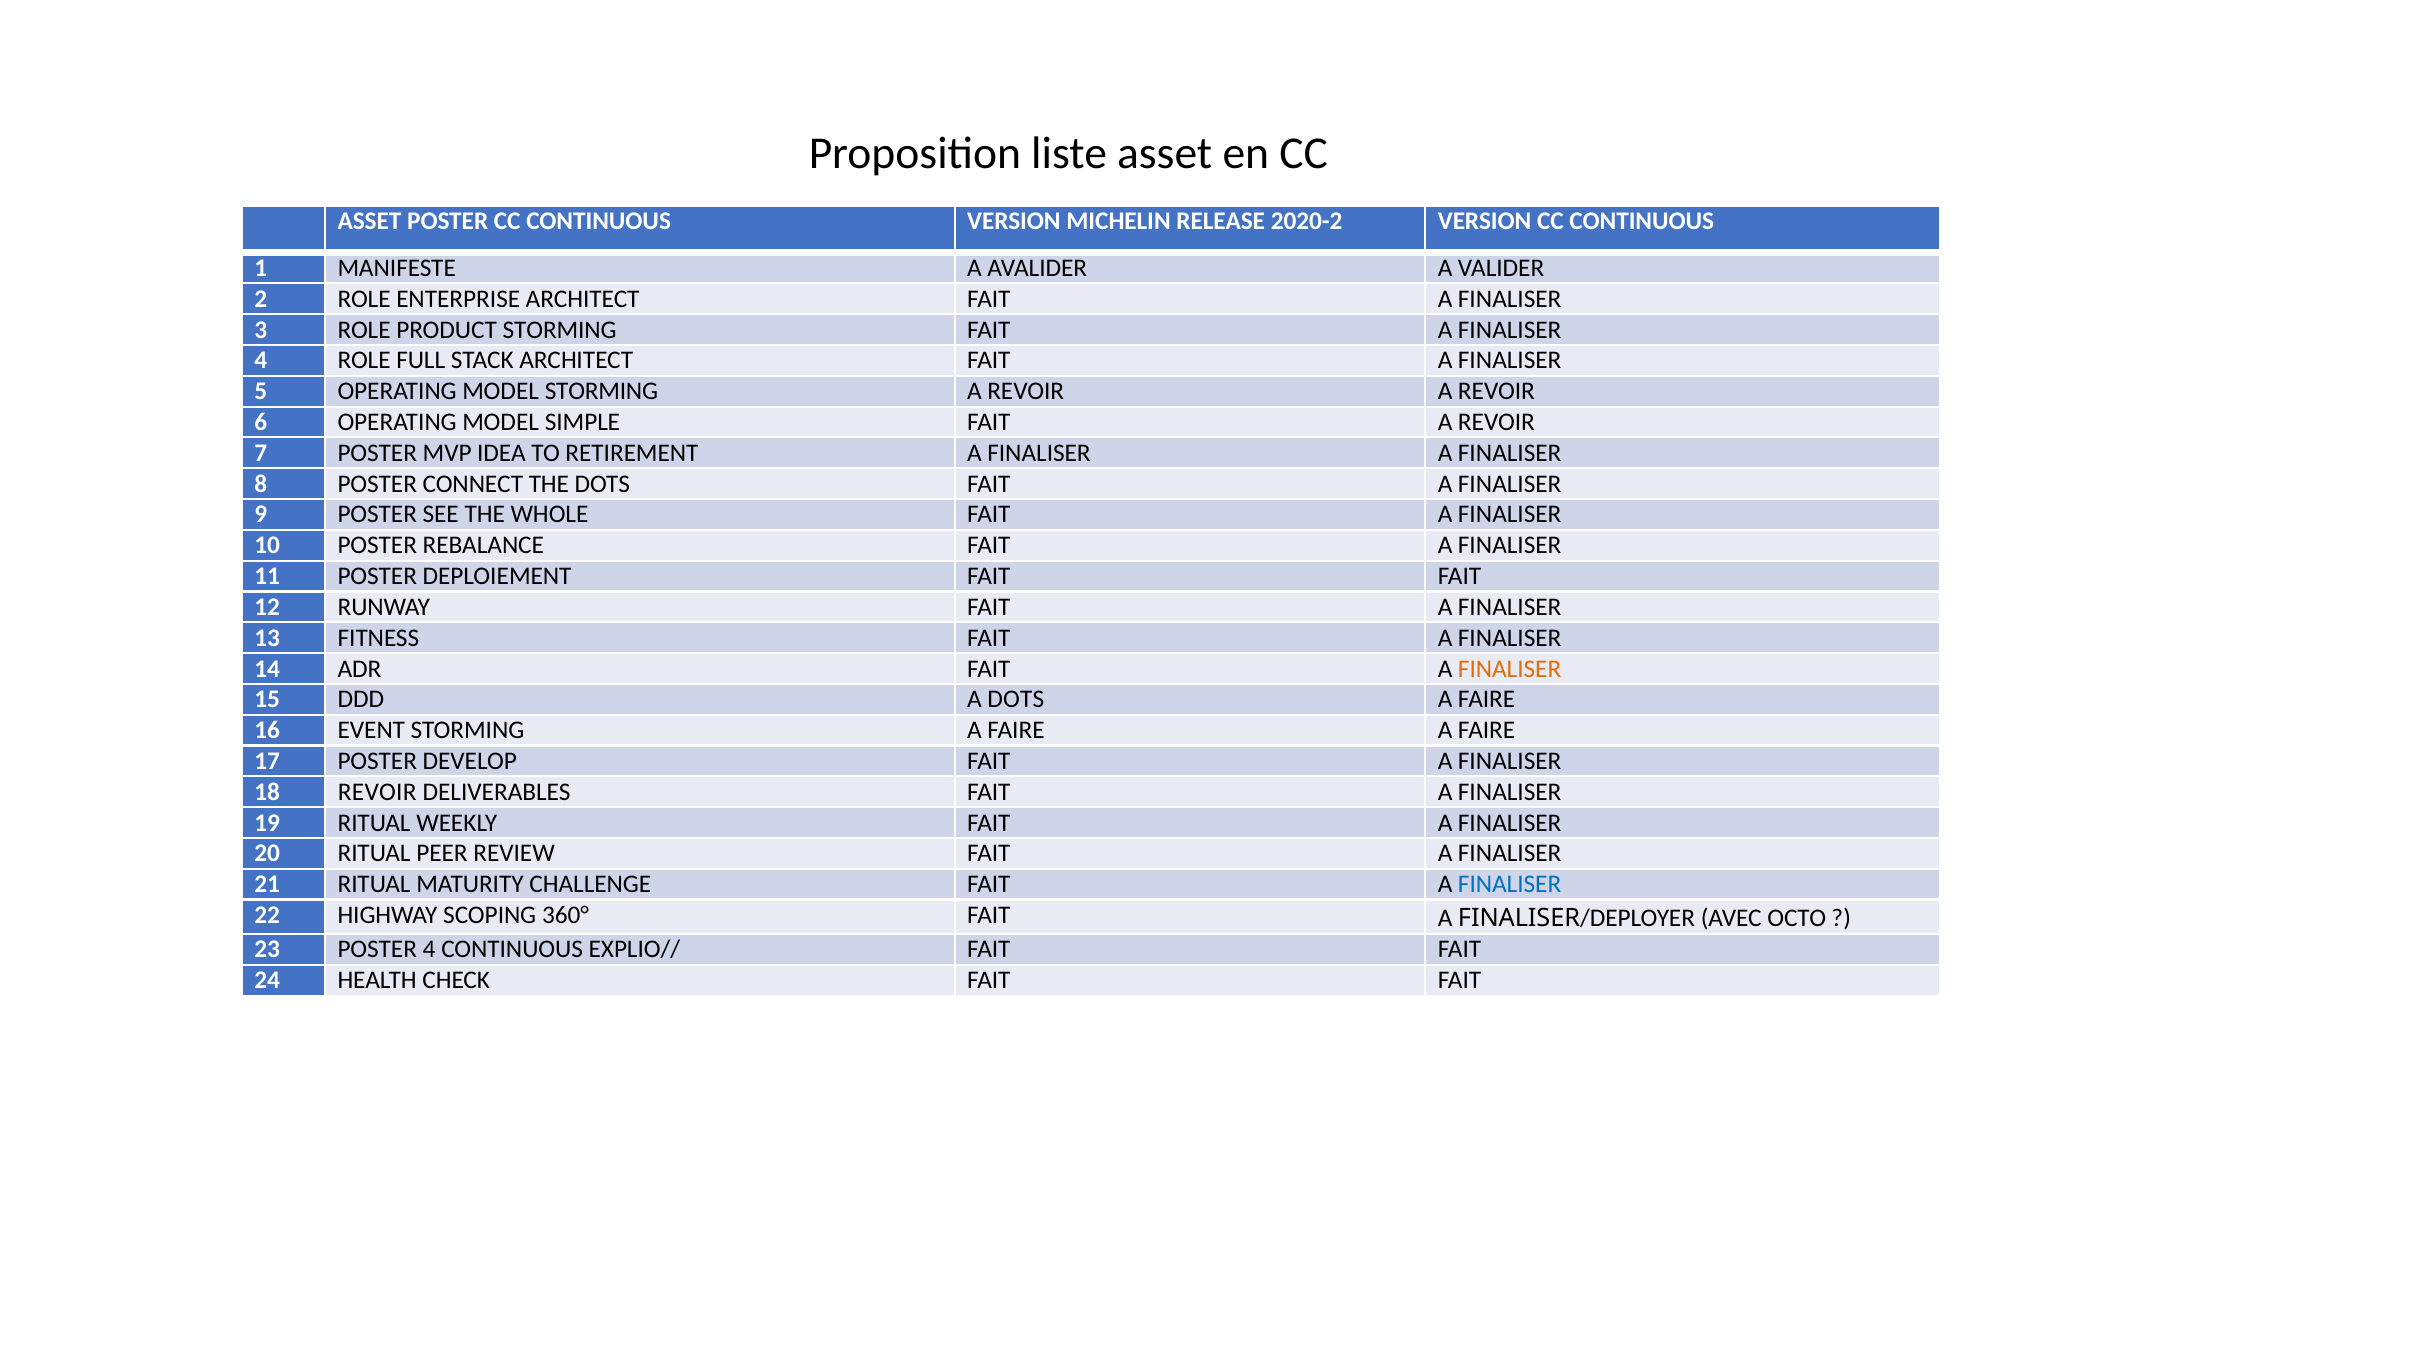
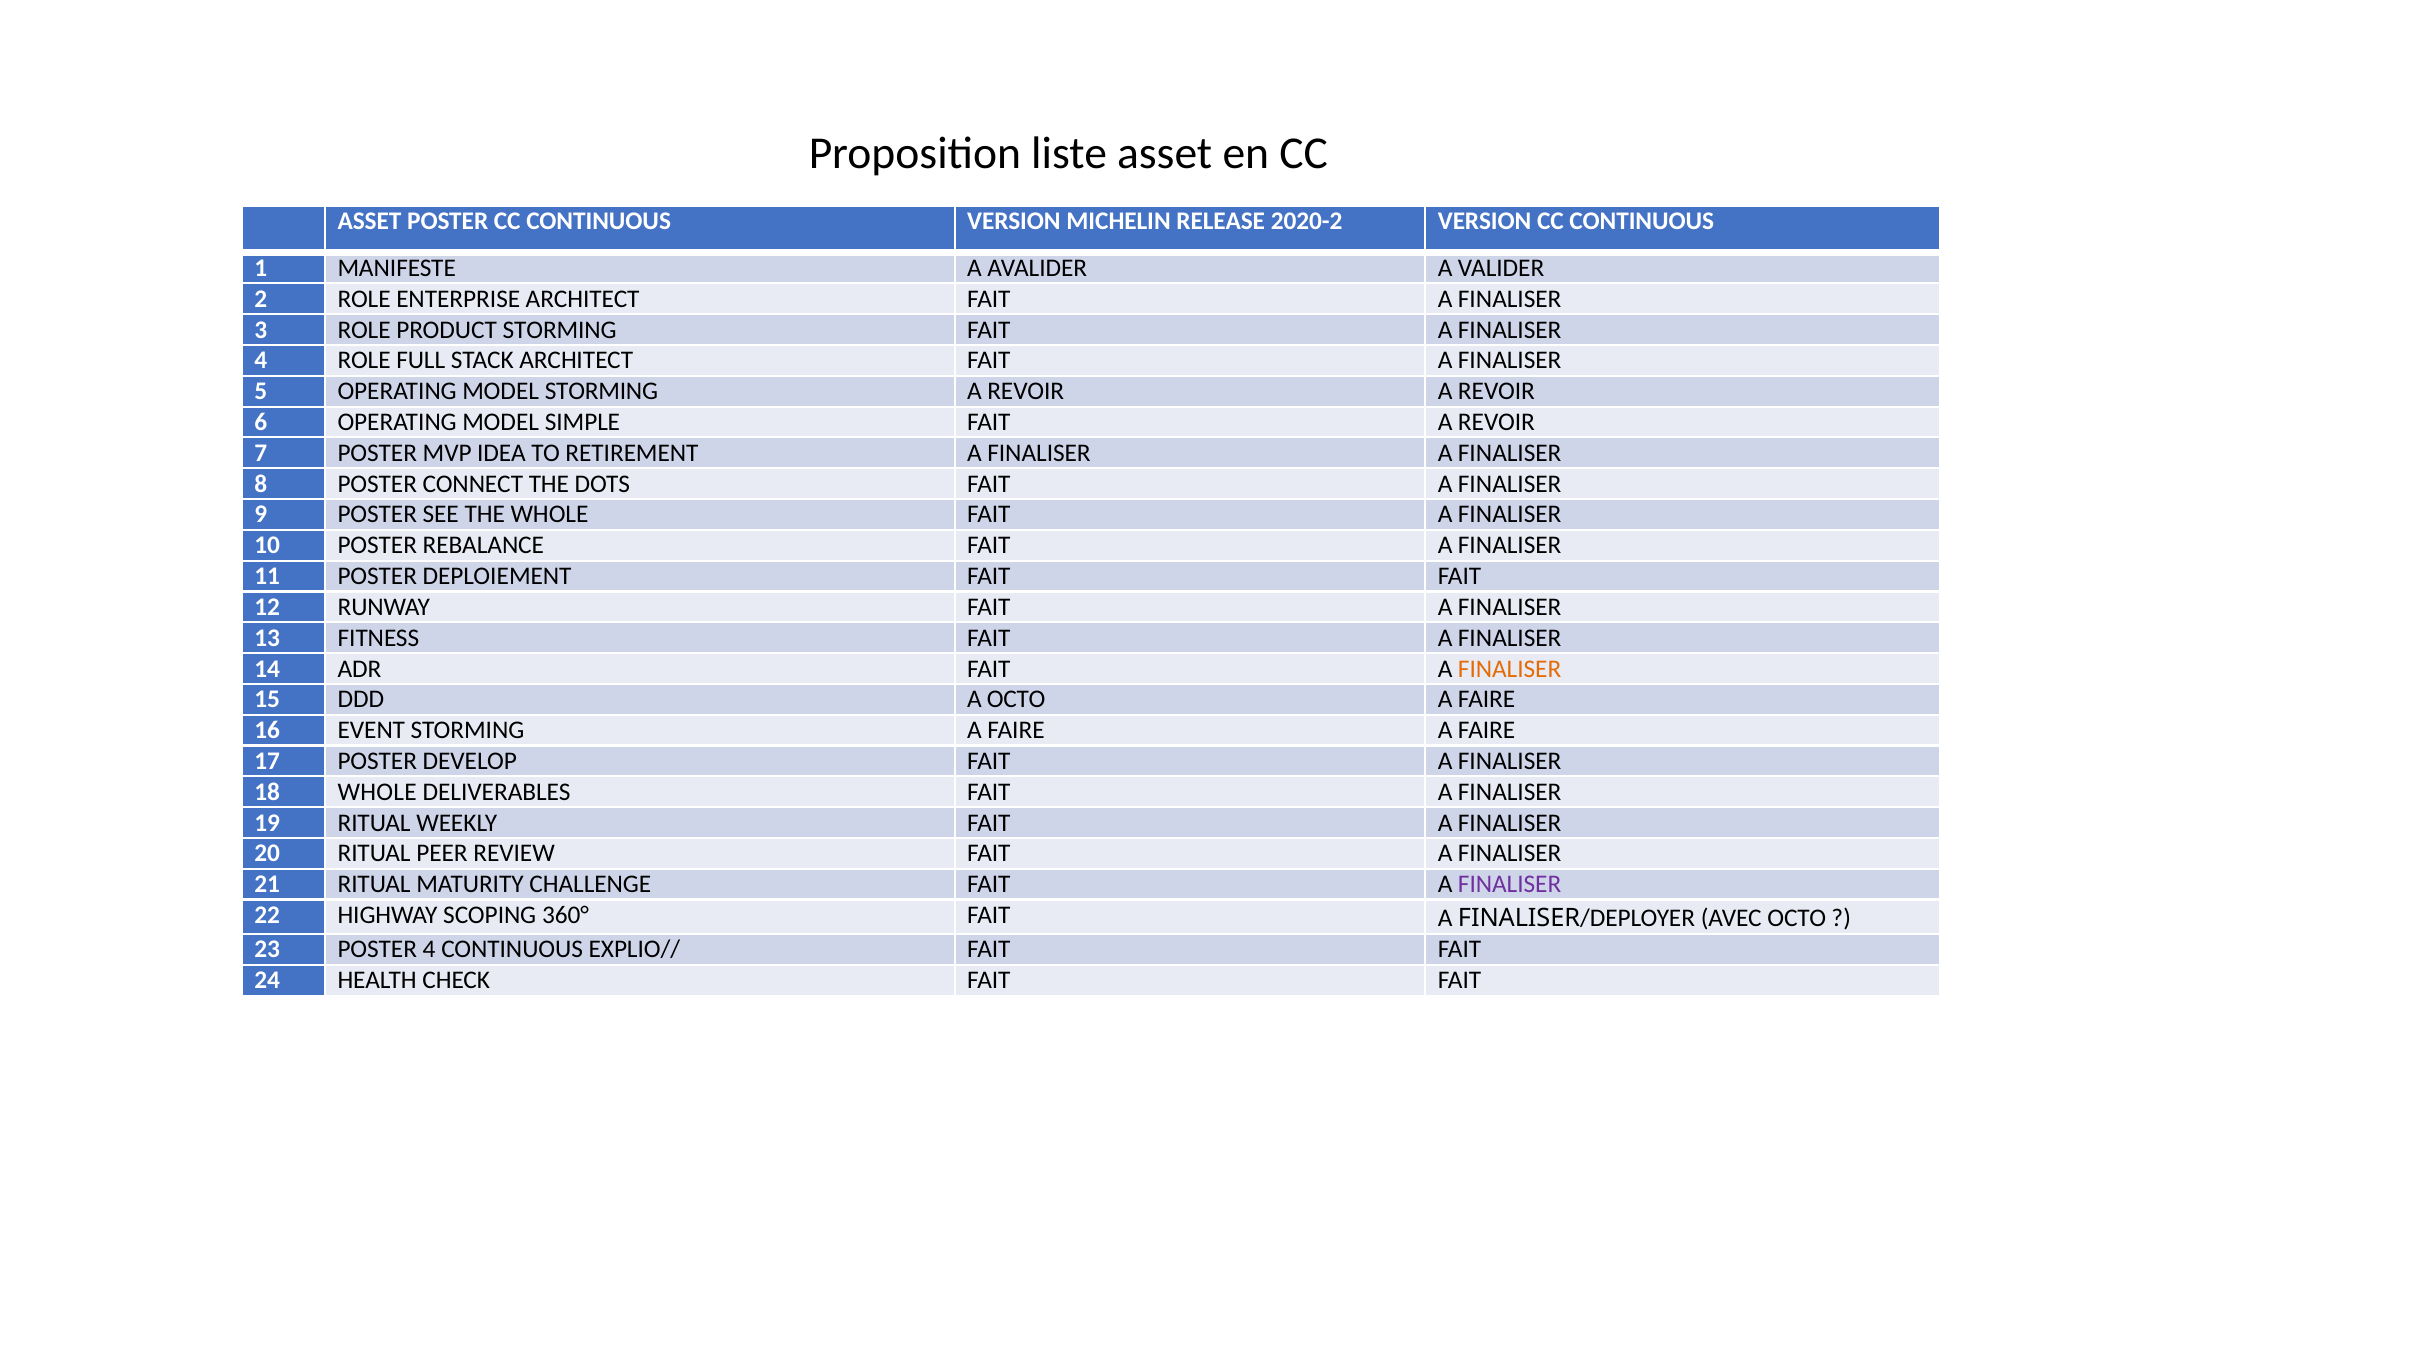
A DOTS: DOTS -> OCTO (1016, 699)
18 REVOIR: REVOIR -> WHOLE (377, 792)
FINALISER colour: blue -> purple (1510, 884)
